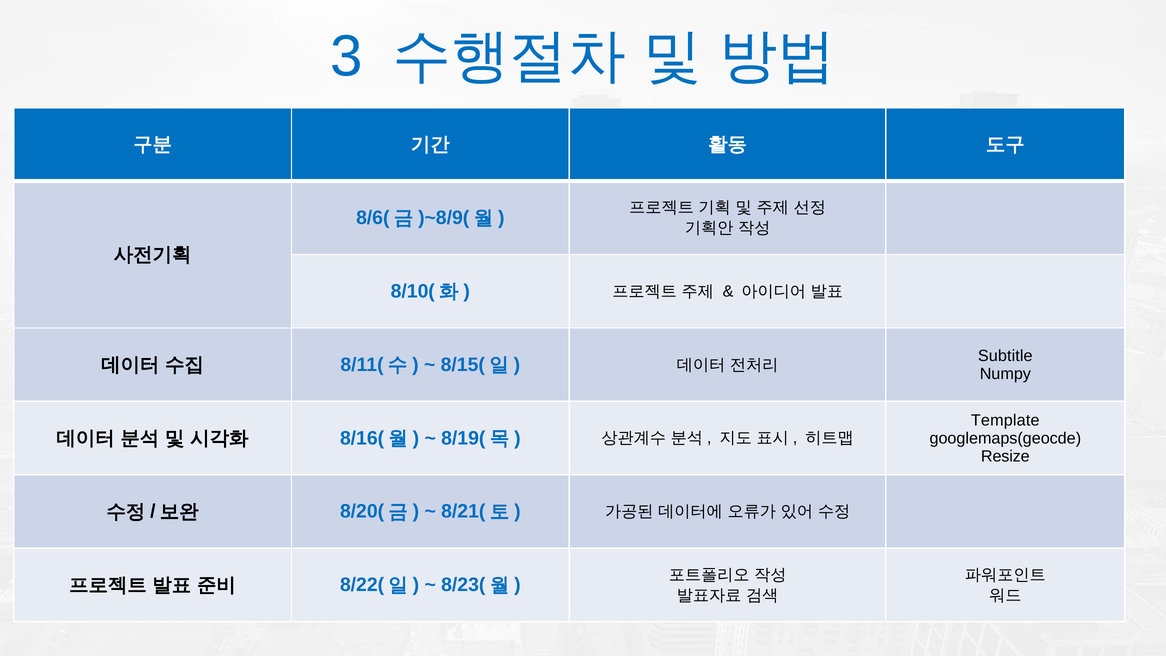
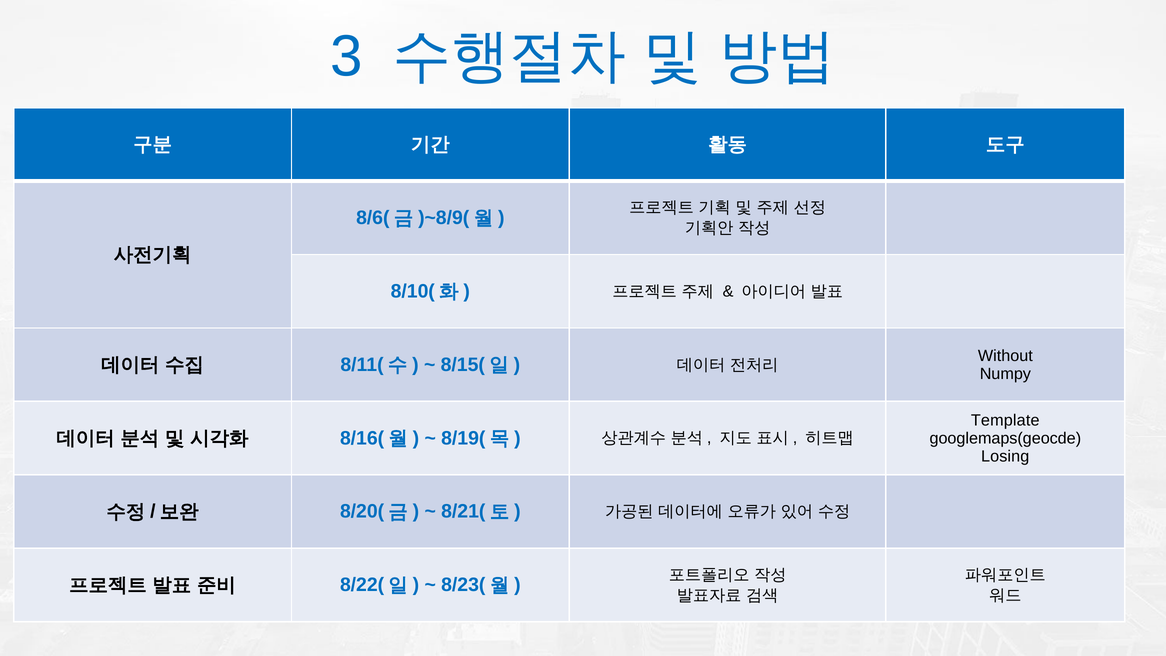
Subtitle: Subtitle -> Without (1005, 356)
Resize: Resize -> Losing (1005, 456)
